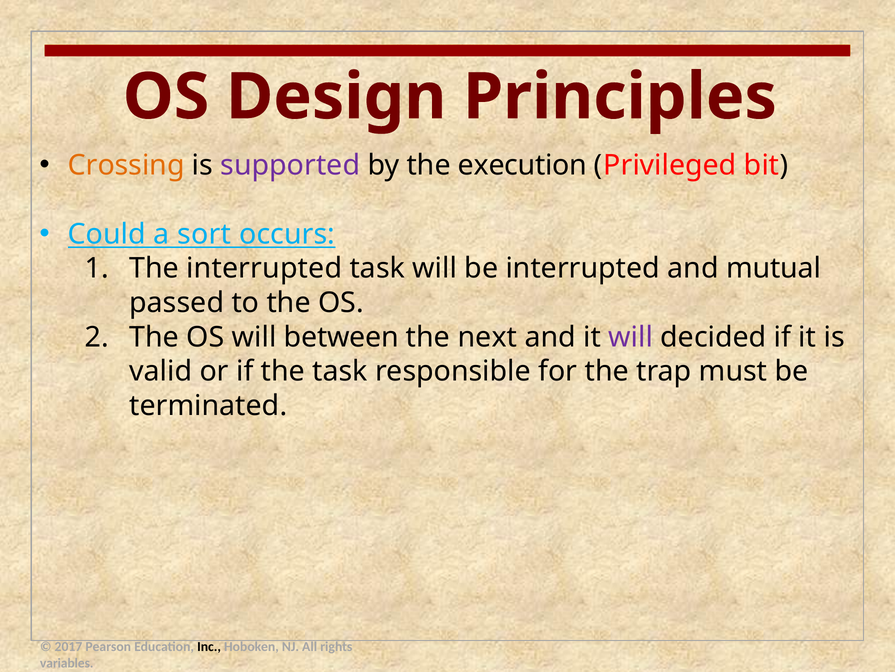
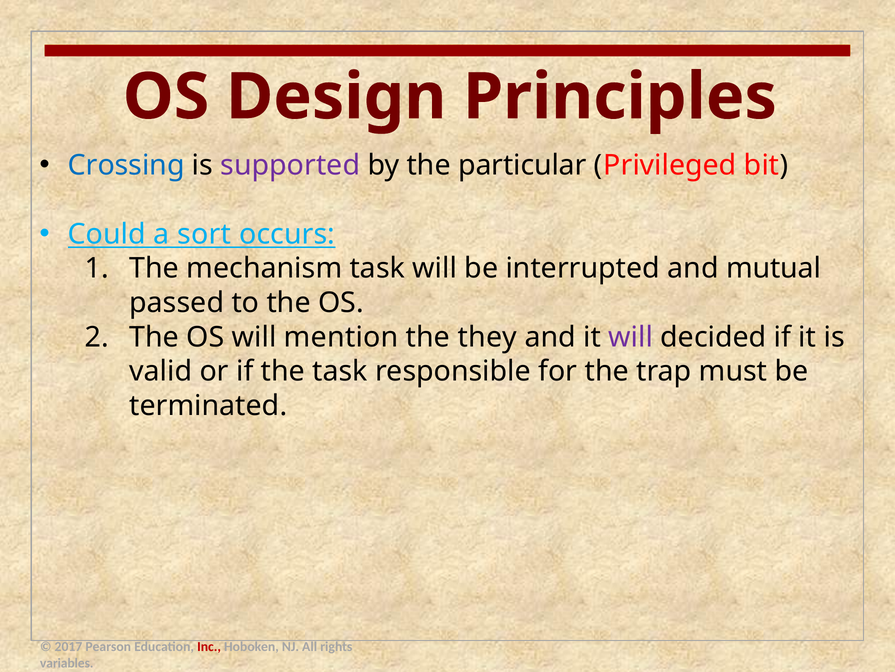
Crossing colour: orange -> blue (126, 165)
execution: execution -> particular (522, 165)
The interrupted: interrupted -> mechanism (264, 268)
between: between -> mention (341, 337)
next: next -> they (487, 337)
Inc colour: black -> red (209, 646)
